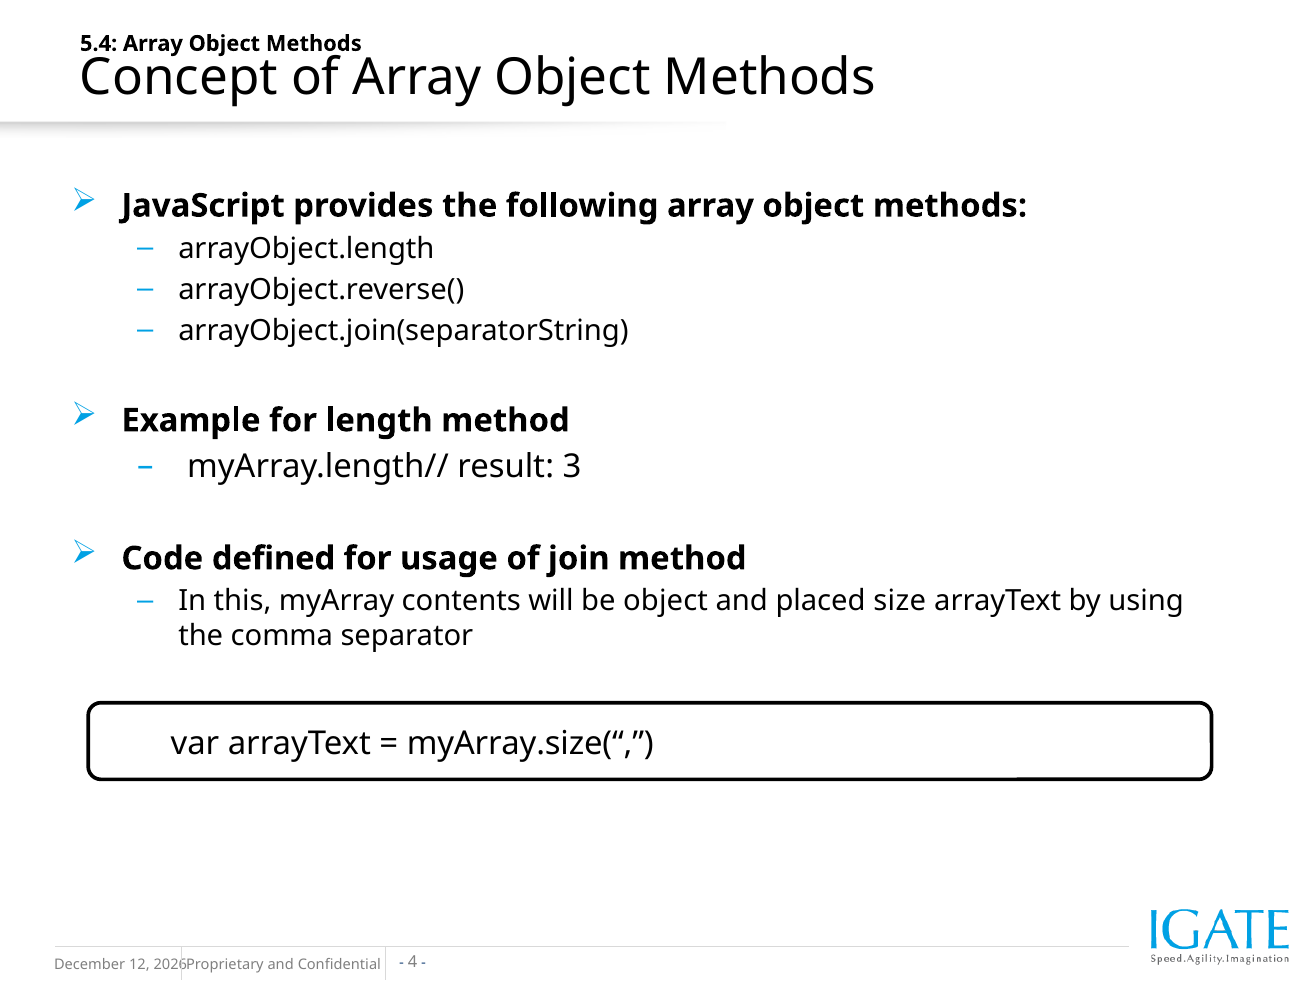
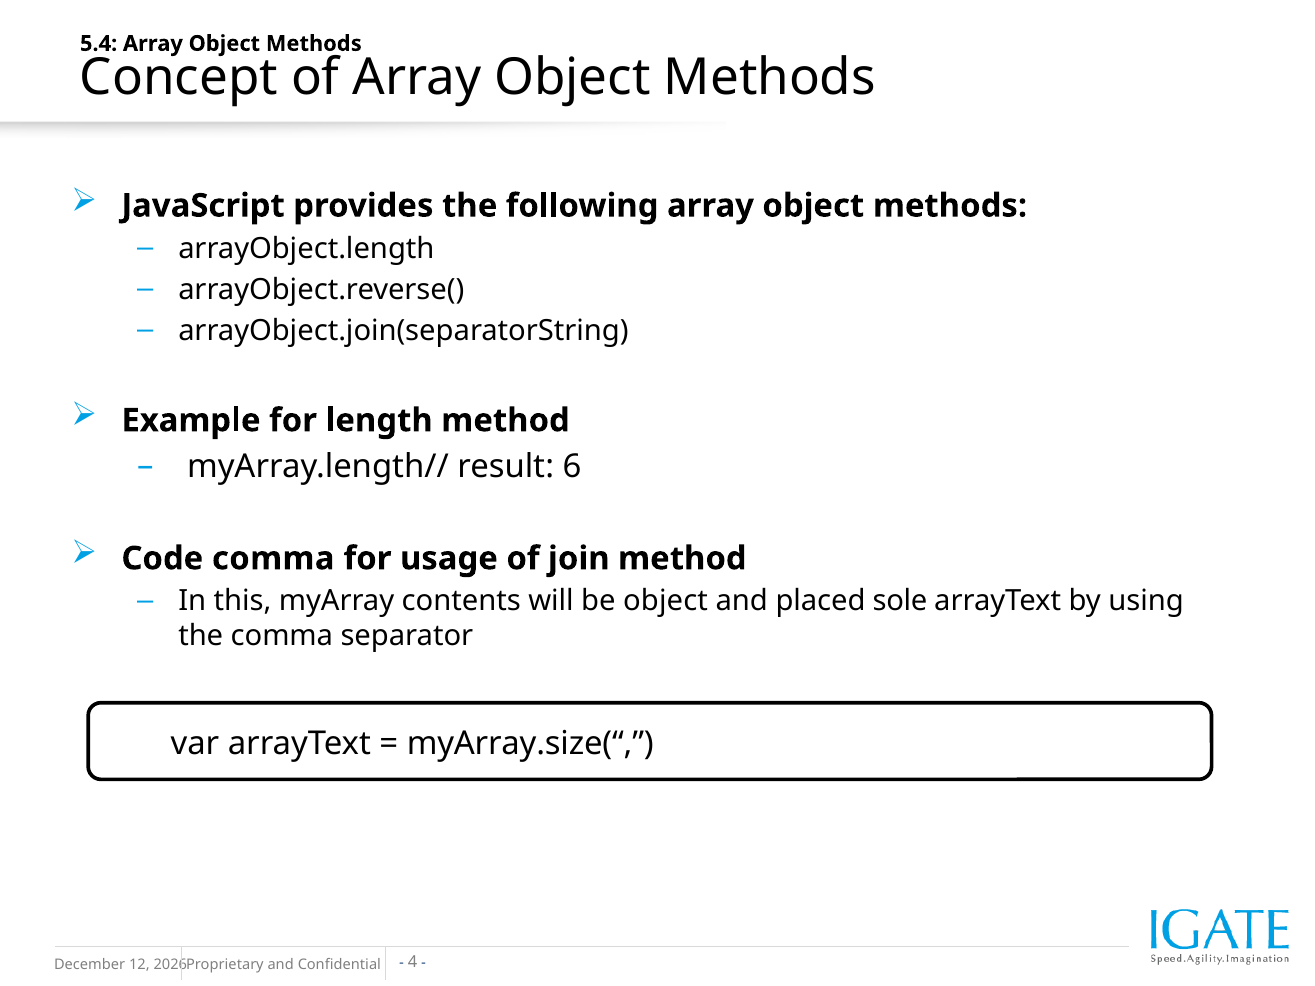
3: 3 -> 6 (572, 467)
Code defined: defined -> comma (273, 559)
size: size -> sole (900, 601)
